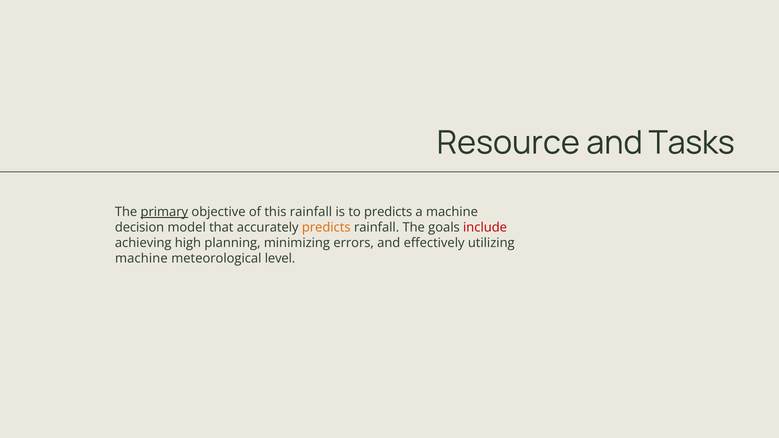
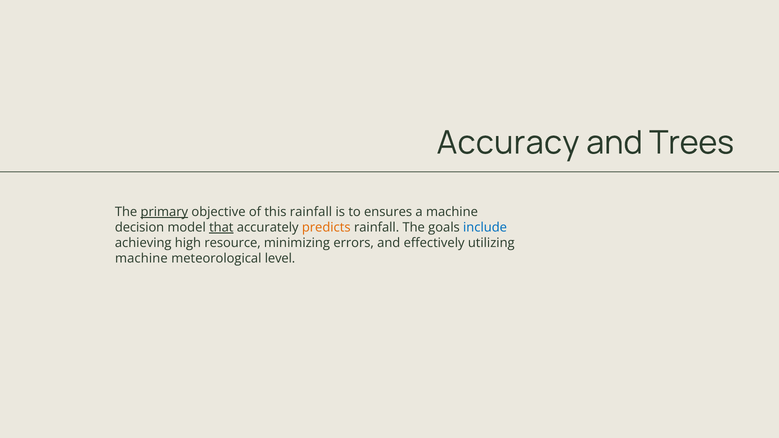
Resource: Resource -> Accuracy (508, 143)
Tasks: Tasks -> Trees (692, 143)
to predicts: predicts -> ensures (388, 212)
that underline: none -> present (221, 228)
include colour: red -> blue (485, 228)
planning: planning -> resource (233, 243)
